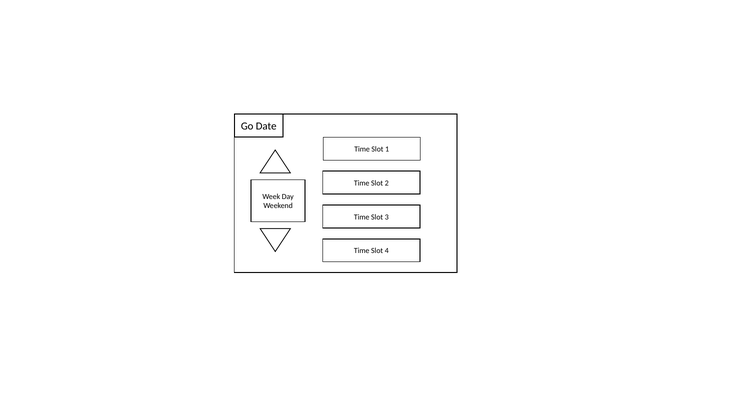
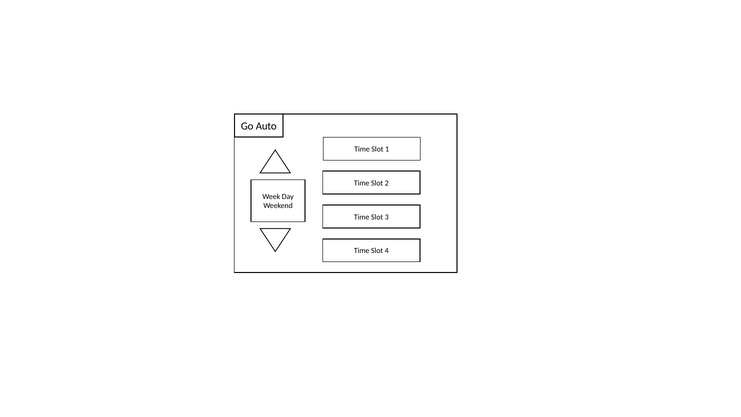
Date: Date -> Auto (266, 126)
